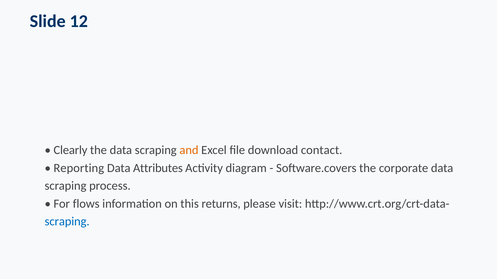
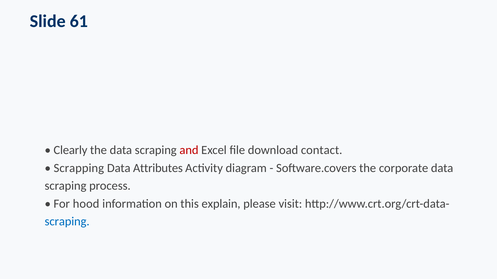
12: 12 -> 61 (79, 21)
and colour: orange -> red (189, 150)
Reporting: Reporting -> Scrapping (79, 168)
flows: flows -> hood (86, 204)
returns: returns -> explain (221, 204)
